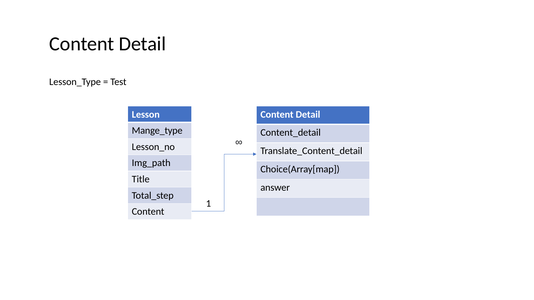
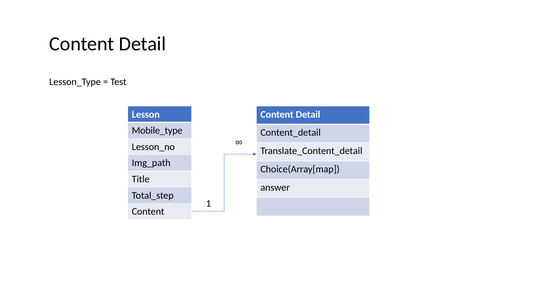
Mange_type: Mange_type -> Mobile_type (157, 131)
